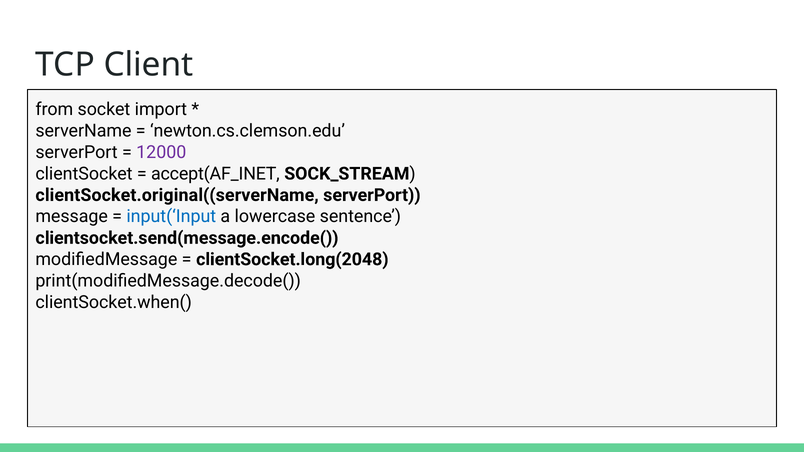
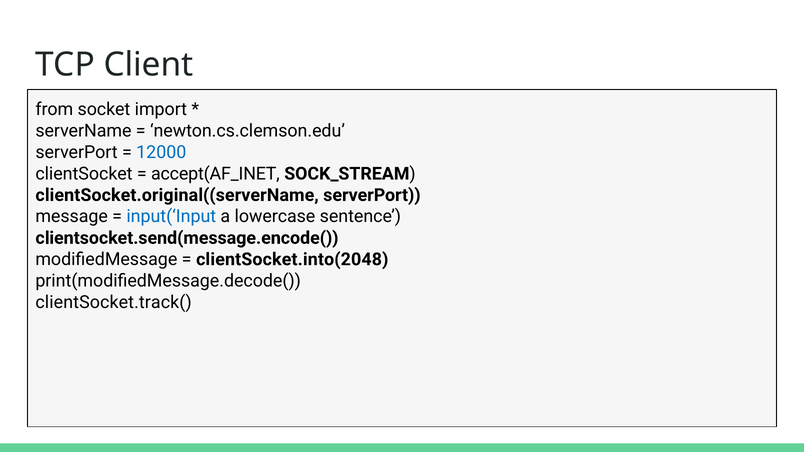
12000 colour: purple -> blue (161, 152)
clientSocket.long(2048: clientSocket.long(2048 -> clientSocket.into(2048 (292, 259)
clientSocket.when(: clientSocket.when( -> clientSocket.track( (114, 302)
